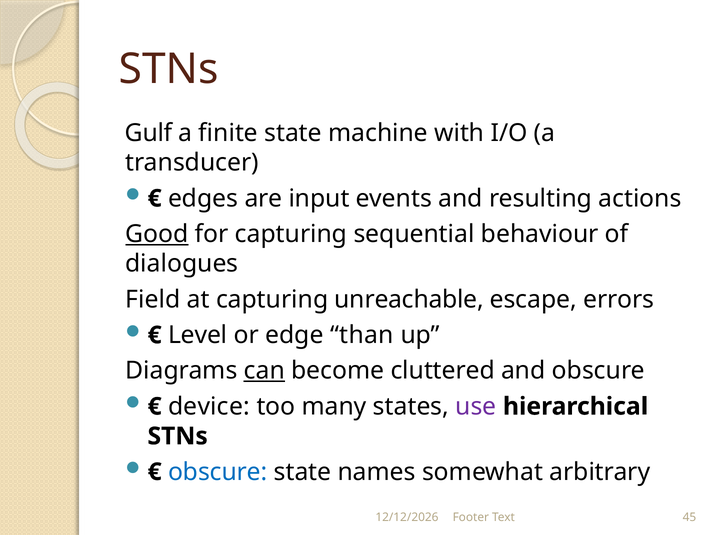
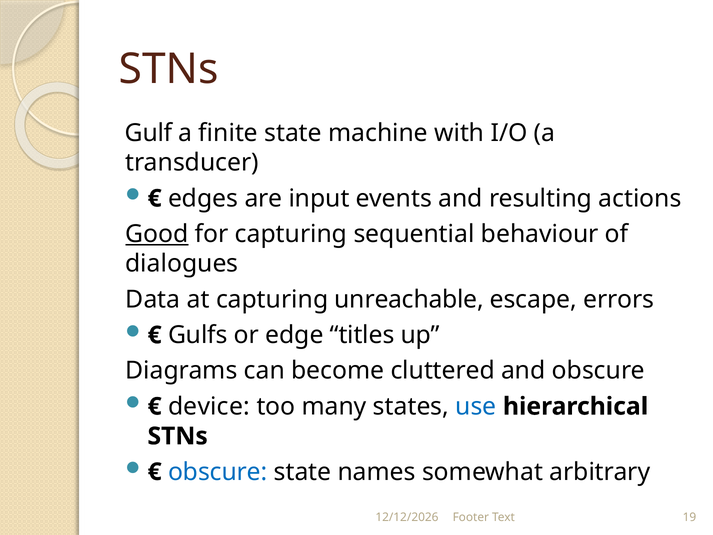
Field: Field -> Data (153, 299)
Level: Level -> Gulfs (198, 335)
than: than -> titles (362, 335)
can underline: present -> none (264, 371)
use colour: purple -> blue (476, 406)
45: 45 -> 19 (689, 517)
